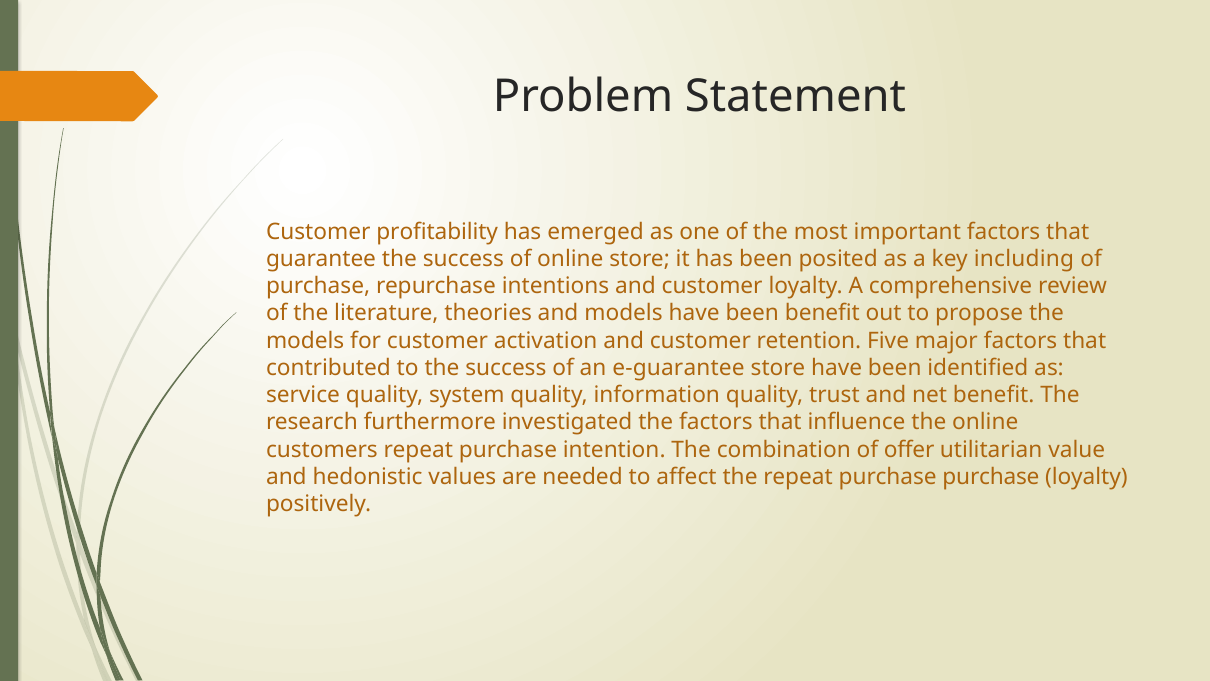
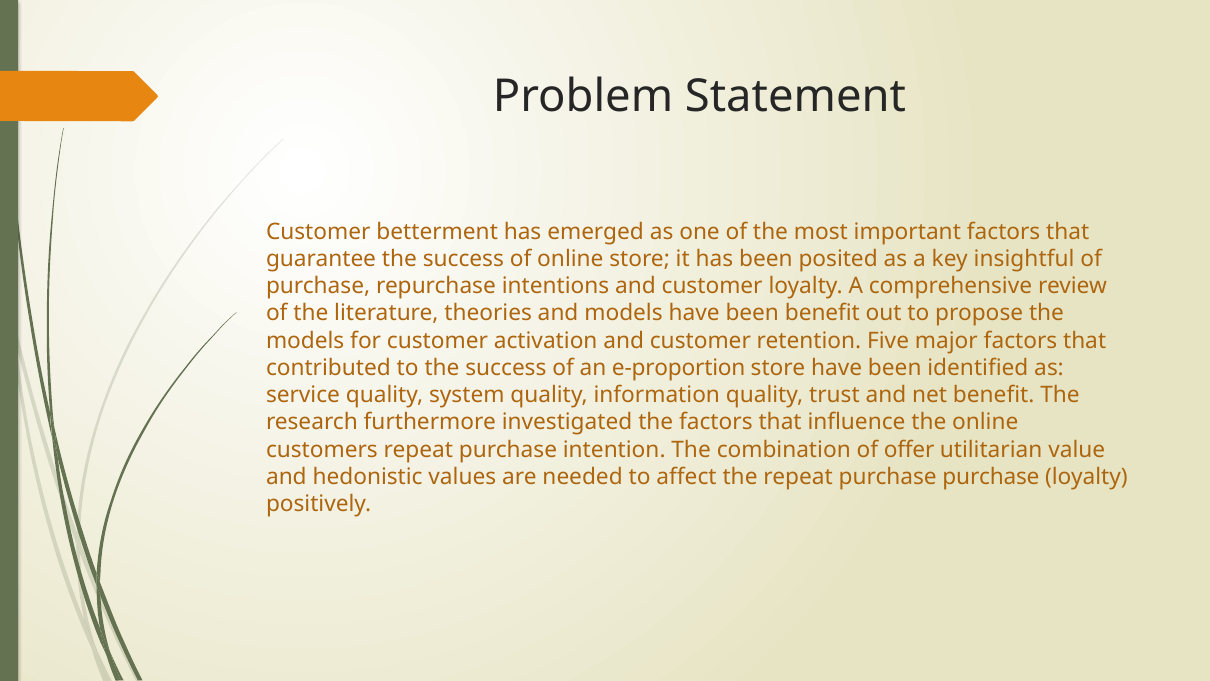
profitability: profitability -> betterment (437, 231)
including: including -> insightful (1024, 259)
e-guarantee: e-guarantee -> e-proportion (679, 368)
